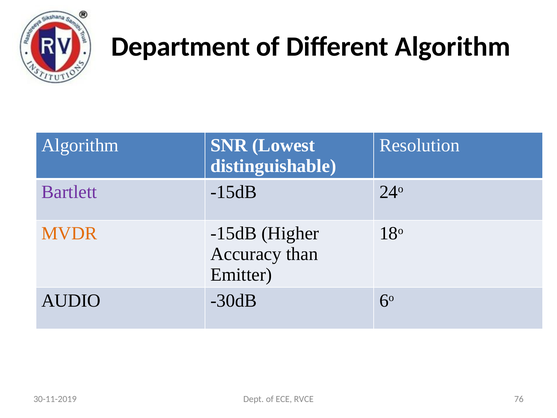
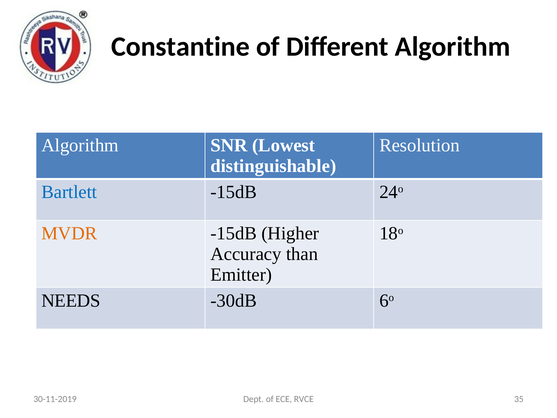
Department: Department -> Constantine (180, 47)
Bartlett colour: purple -> blue (69, 192)
AUDIO: AUDIO -> NEEDS (71, 301)
76: 76 -> 35 (519, 399)
